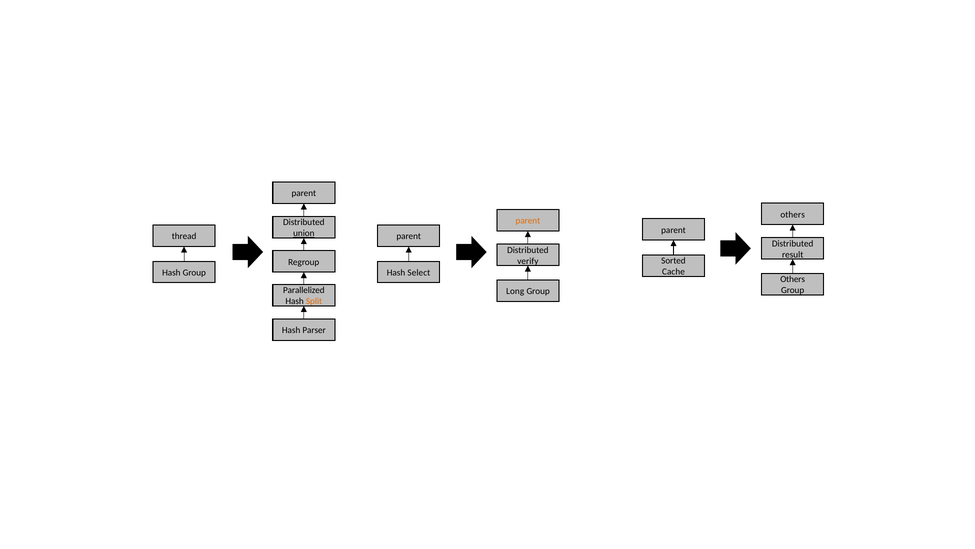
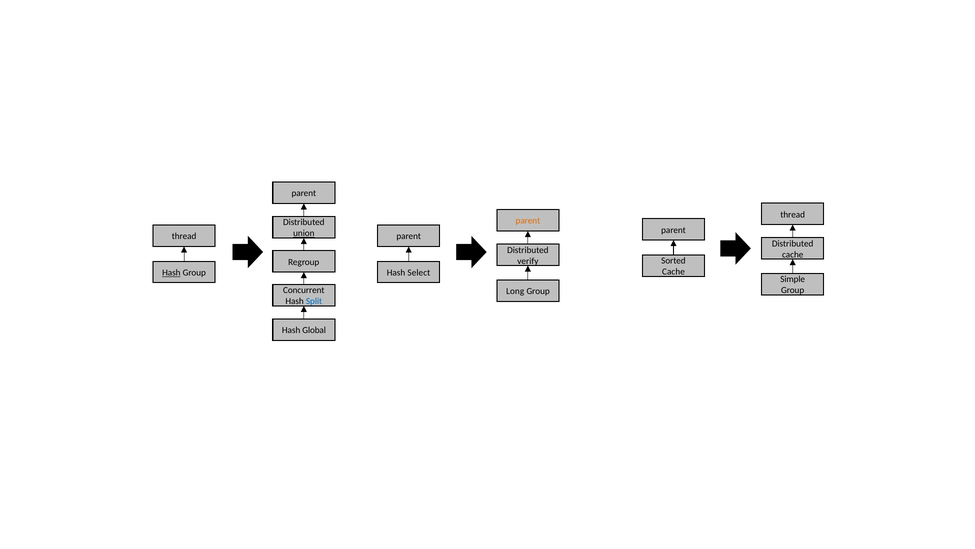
others: others -> thread (793, 214)
result: result -> cache (793, 254)
Hash underline: none -> present (171, 272)
Others: Others -> Simple (793, 279)
Parallelized: Parallelized -> Concurrent (304, 290)
Split colour: orange -> blue (314, 301)
Parser: Parser -> Global (314, 330)
